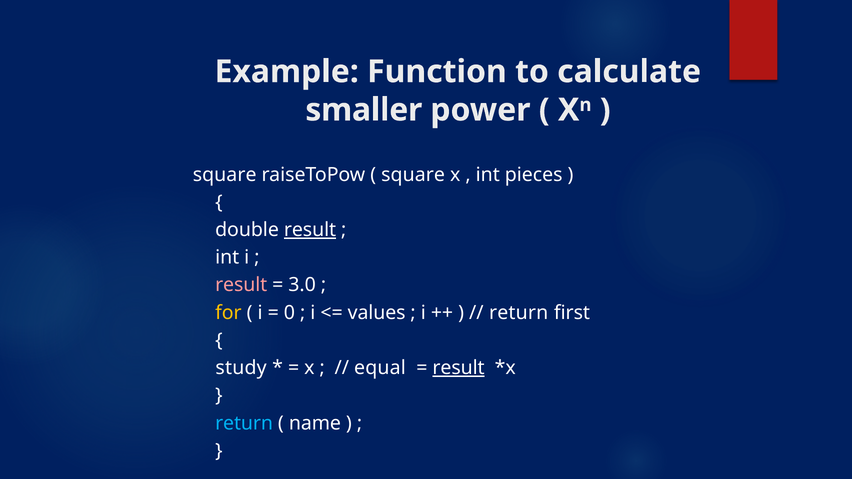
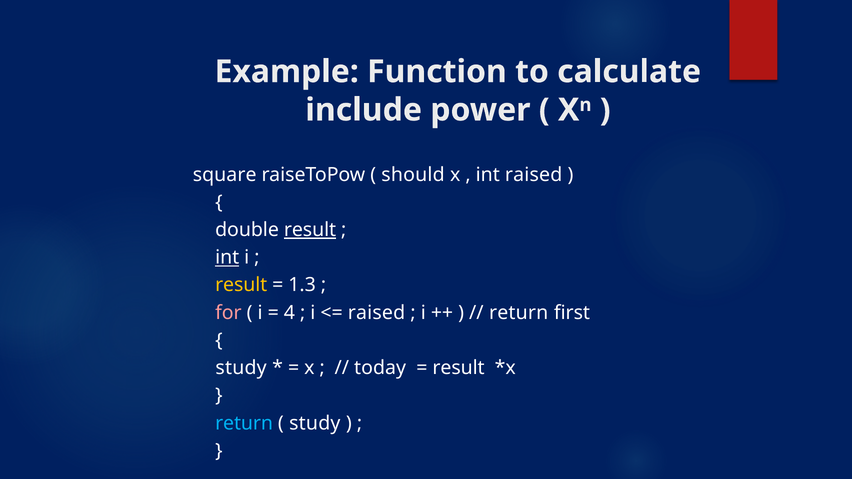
smaller: smaller -> include (364, 110)
square: square -> should (413, 175)
int pieces: pieces -> raised (534, 175)
int underline: none -> present (227, 258)
result colour: pink -> yellow (241, 285)
3.0: 3.0 -> 1.3 (302, 285)
for colour: yellow -> pink (228, 313)
0: 0 -> 4 (289, 313)
values: values -> raised (376, 313)
equal: equal -> today (380, 368)
result underline: present -> none (459, 368)
name: name -> study (315, 423)
